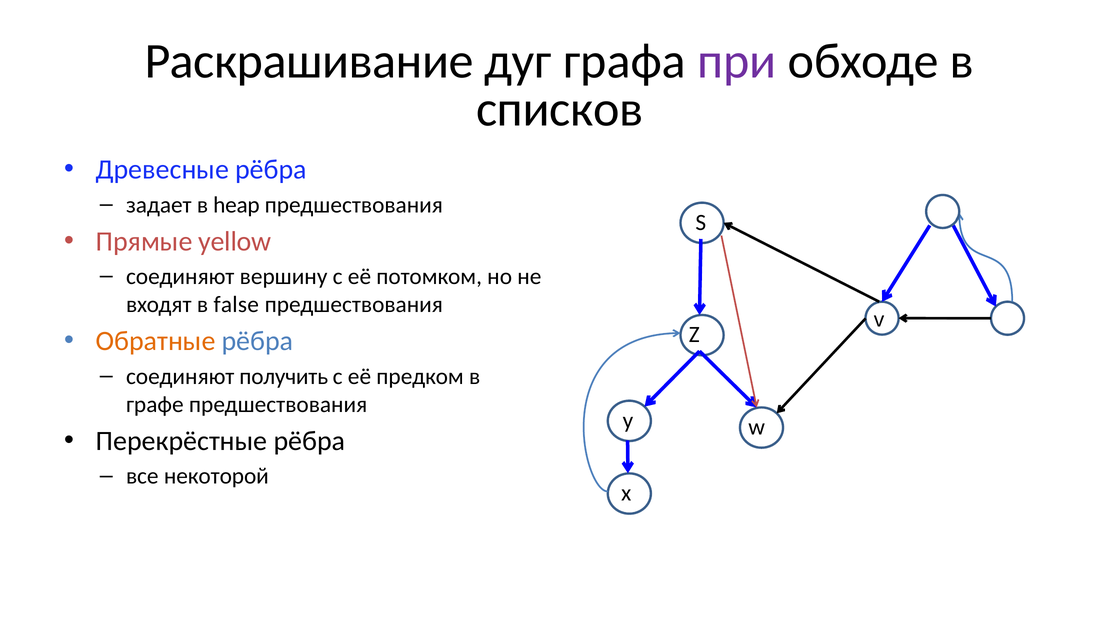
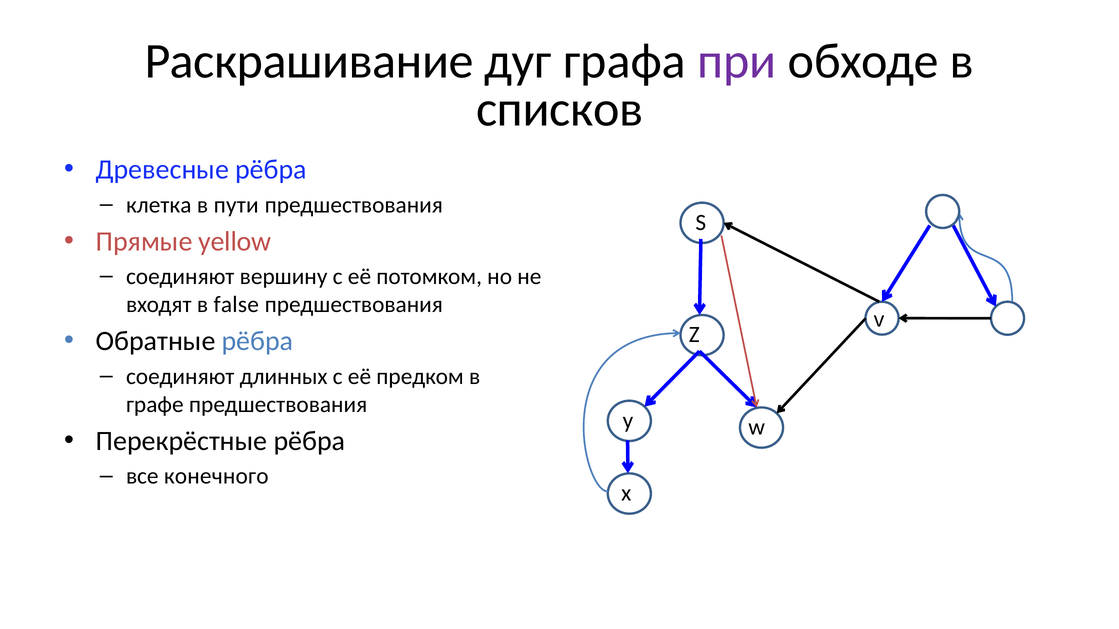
задает: задает -> клетка (159, 205)
heap: heap -> пути (236, 205)
Обратные colour: orange -> black (156, 341)
получить: получить -> длинных (284, 377)
некоторой: некоторой -> конечного (216, 476)
